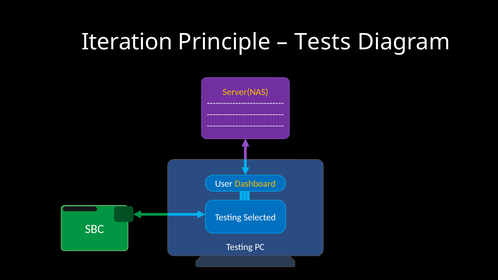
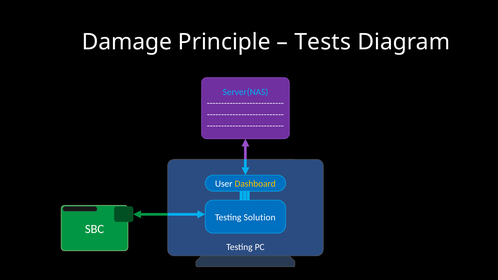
Iteration: Iteration -> Damage (127, 42)
Server(NAS colour: yellow -> light blue (245, 92)
Selected: Selected -> Solution (260, 217)
